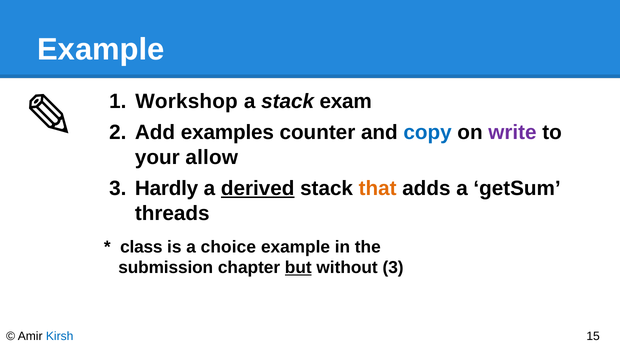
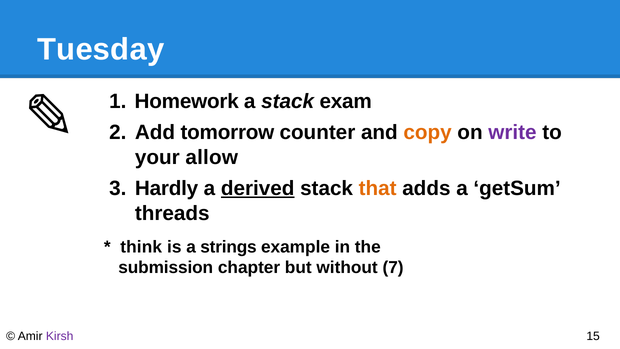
Example: Example -> Tuesday (101, 49)
Workshop: Workshop -> Homework (187, 101)
examples: examples -> tomorrow (227, 132)
copy colour: blue -> orange (428, 132)
class: class -> think (141, 247)
choice: choice -> strings (229, 247)
but underline: present -> none (298, 268)
without 3: 3 -> 7 (393, 268)
Kirsh colour: blue -> purple (60, 336)
